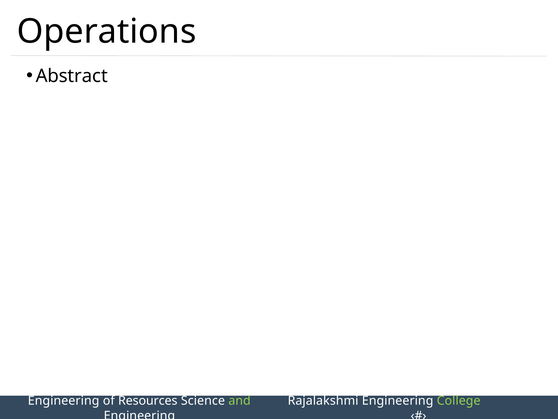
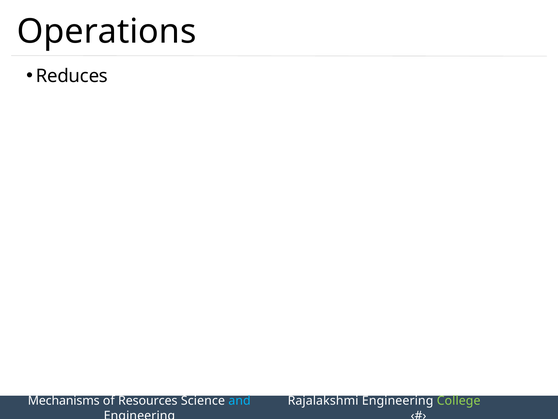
Abstract: Abstract -> Reduces (72, 76)
Engineering: Engineering -> Mechanisms (64, 400)
and colour: light green -> light blue (240, 400)
